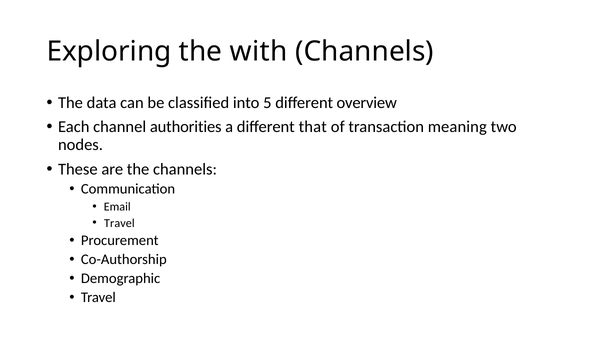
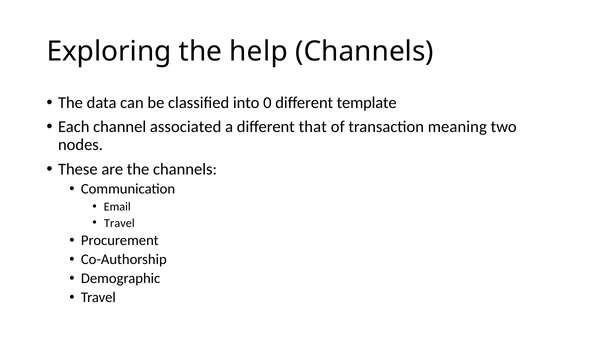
with: with -> help (259, 51)
5: 5 -> 0 (267, 103)
overview: overview -> template (367, 103)
authorities: authorities -> associated (186, 127)
